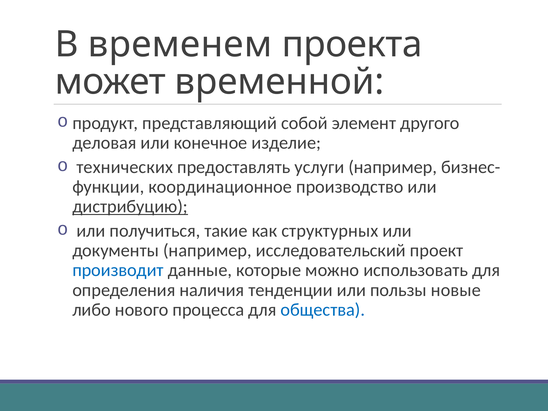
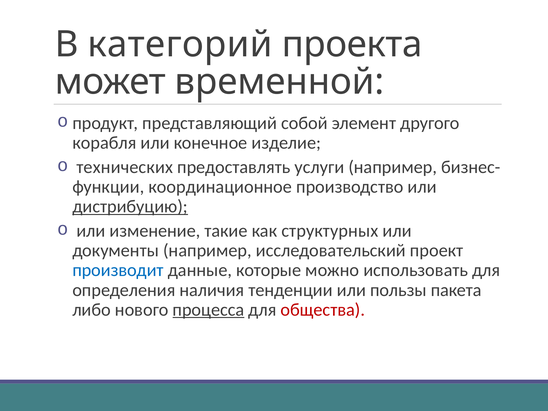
временем: временем -> категорий (180, 45)
деловая: деловая -> корабля (104, 143)
получиться: получиться -> изменение (155, 231)
новые: новые -> пакета (456, 290)
процесса underline: none -> present (208, 310)
общества colour: blue -> red (323, 310)
